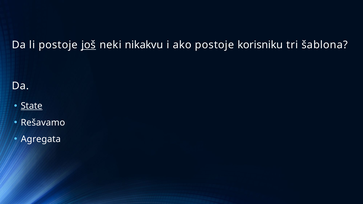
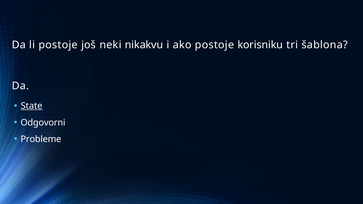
još underline: present -> none (89, 45)
Rešavamo: Rešavamo -> Odgovorni (43, 123)
Agregata: Agregata -> Probleme (41, 139)
